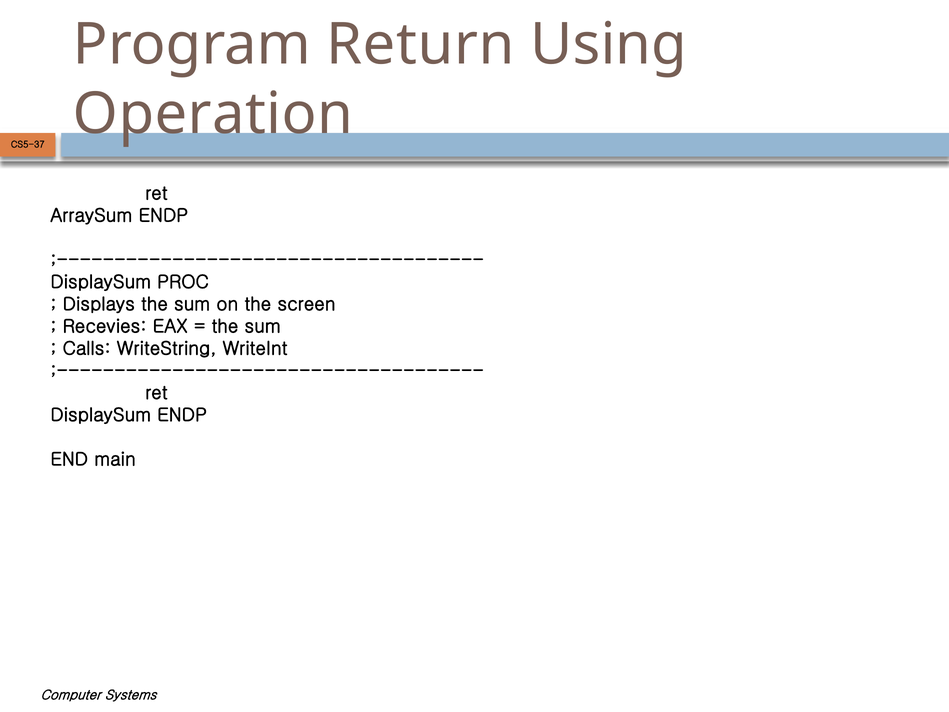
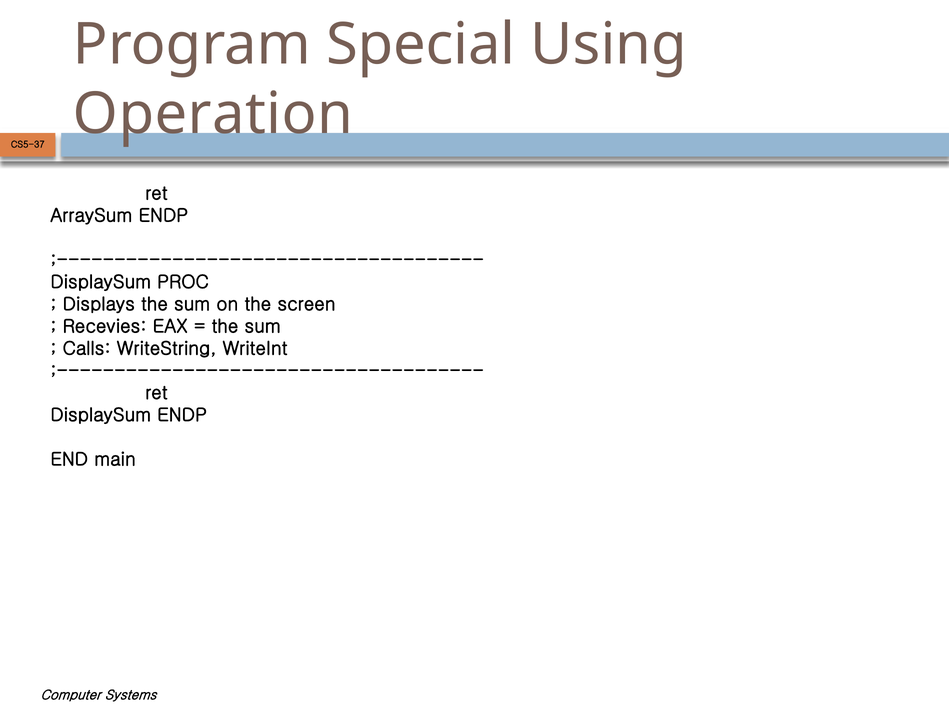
Return: Return -> Special (421, 44)
